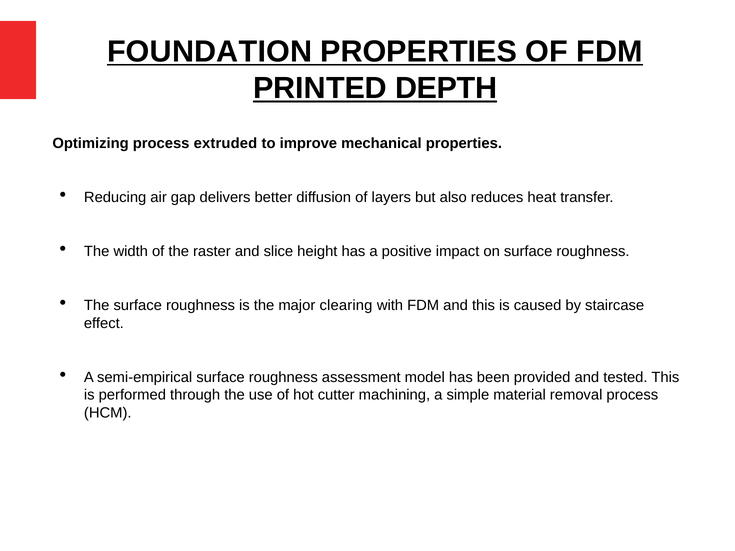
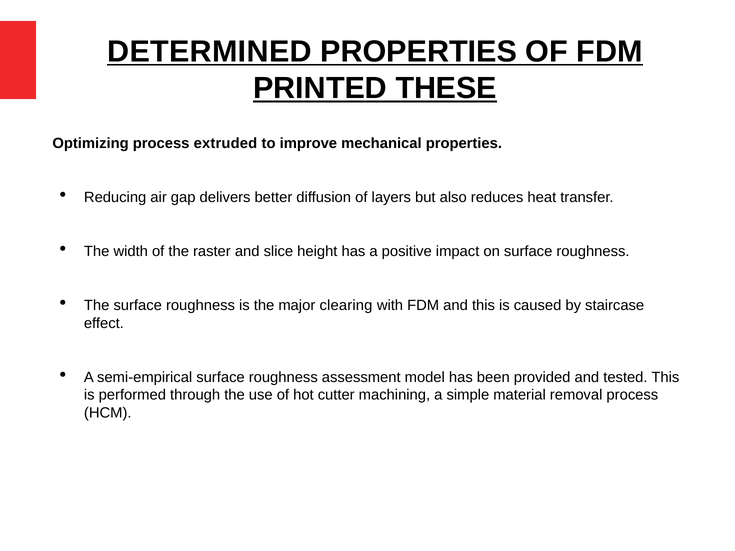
FOUNDATION: FOUNDATION -> DETERMINED (210, 51)
DEPTH: DEPTH -> THESE (446, 88)
